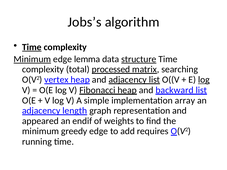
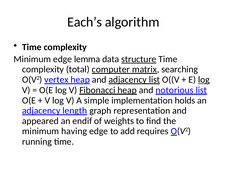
Jobs’s: Jobs’s -> Each’s (85, 22)
Time underline: present -> none (32, 47)
Minimum underline: present -> none (32, 59)
processed: processed -> computer (111, 69)
backward: backward -> notorious (175, 90)
array: array -> holds (185, 101)
greedy: greedy -> having (74, 131)
